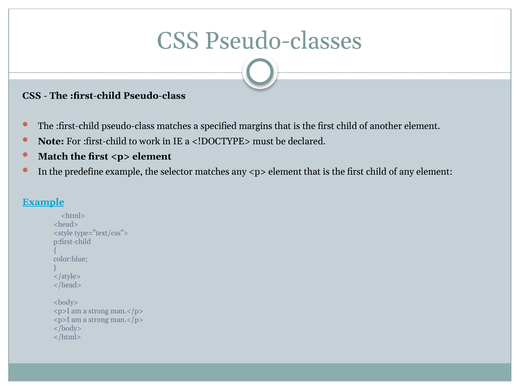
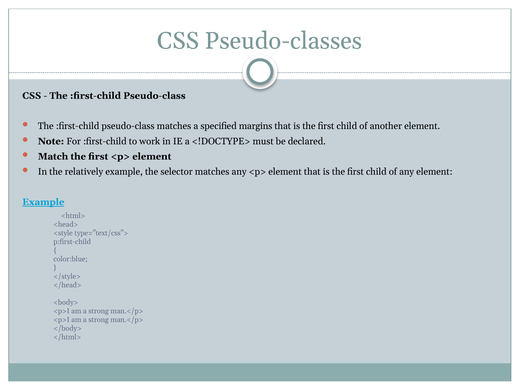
predefine: predefine -> relatively (84, 172)
